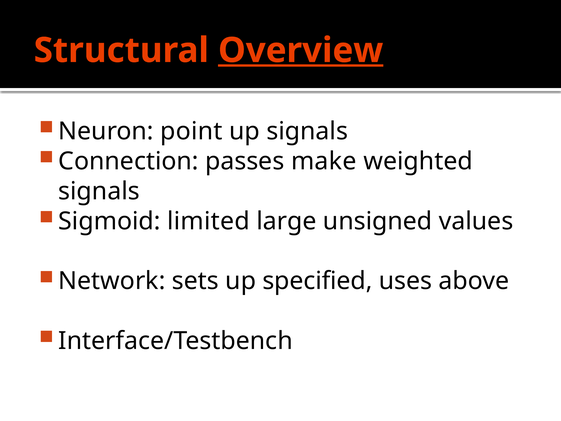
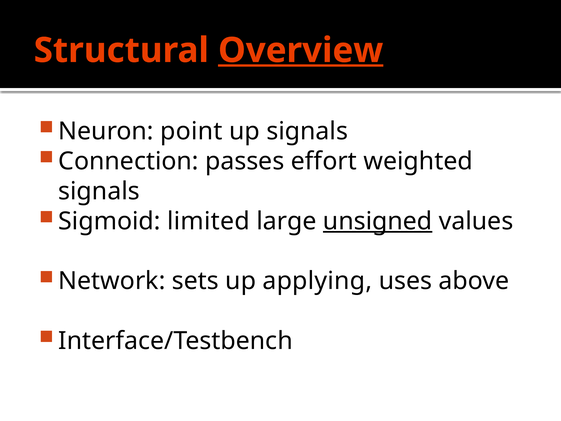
make: make -> effort (324, 161)
unsigned underline: none -> present (378, 221)
specified: specified -> applying (317, 281)
